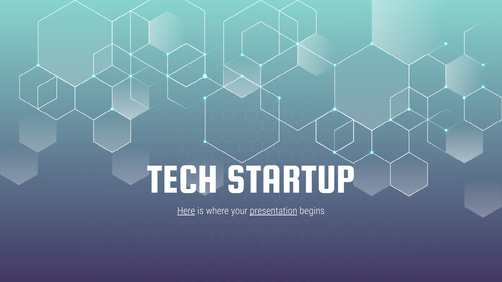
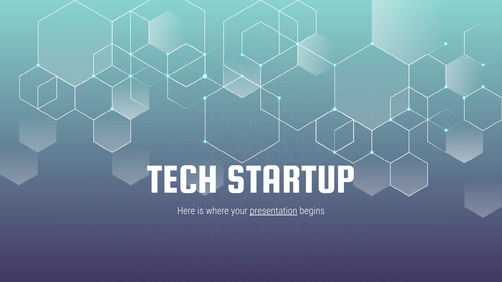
Here underline: present -> none (186, 211)
